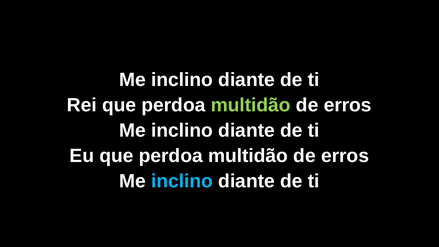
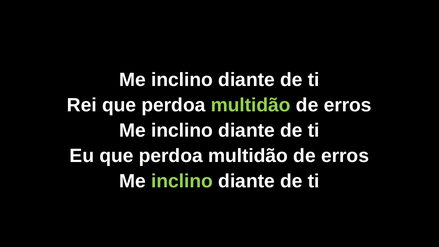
inclino colour: light blue -> light green (182, 181)
